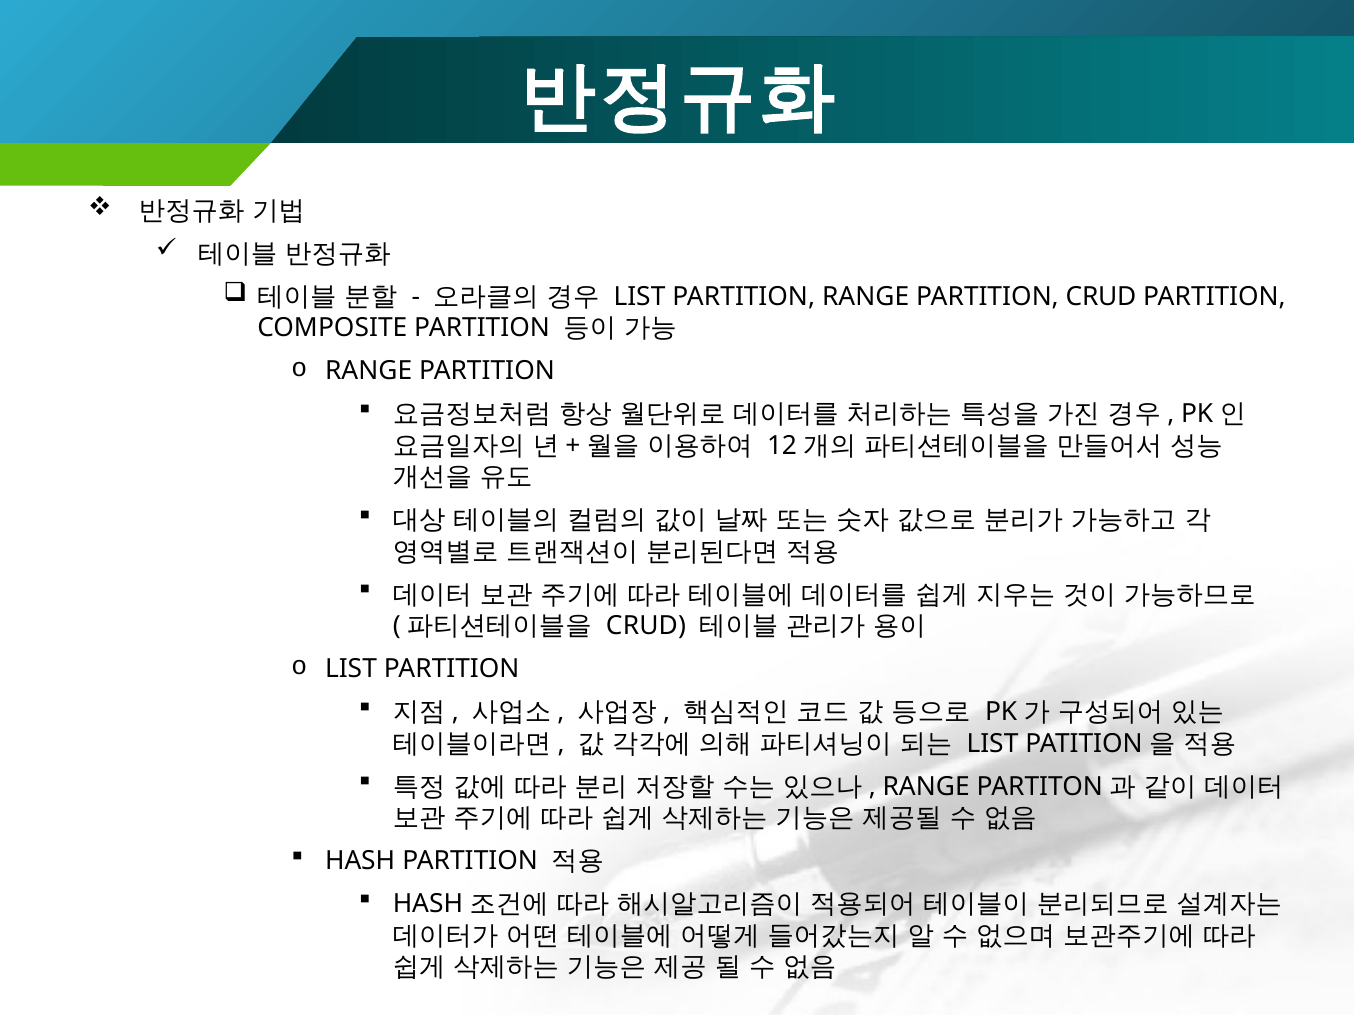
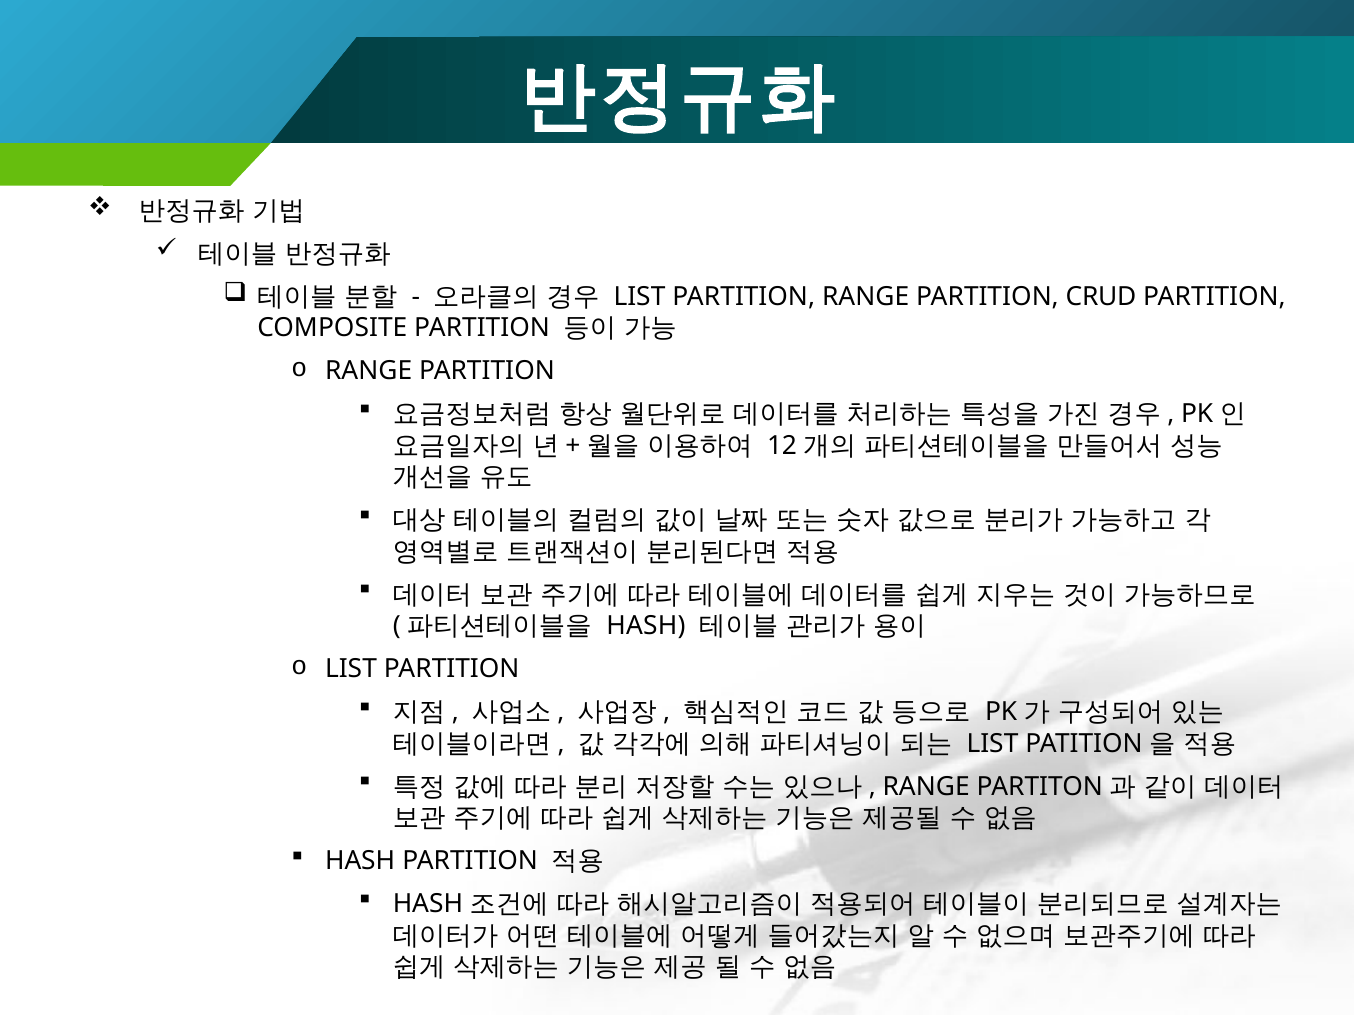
CRUD: CRUD -> HASH (646, 627)
